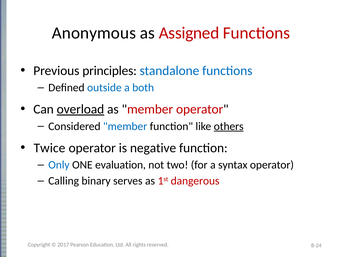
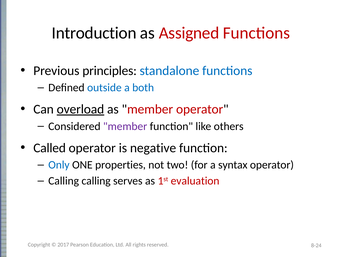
Anonymous: Anonymous -> Introduction (94, 33)
member colour: blue -> purple (125, 126)
others underline: present -> none (229, 126)
Twice: Twice -> Called (50, 148)
evaluation: evaluation -> properties (120, 165)
Calling binary: binary -> calling (96, 181)
dangerous: dangerous -> evaluation (195, 181)
